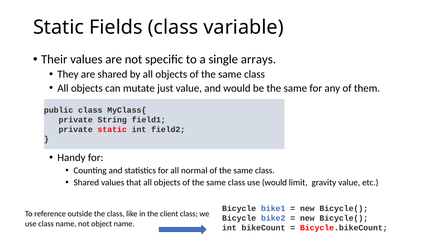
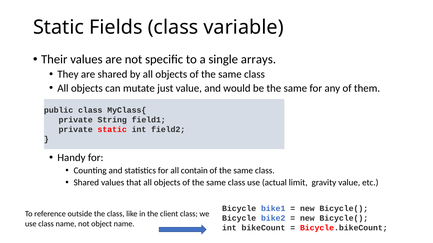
normal: normal -> contain (194, 171)
use would: would -> actual (274, 183)
